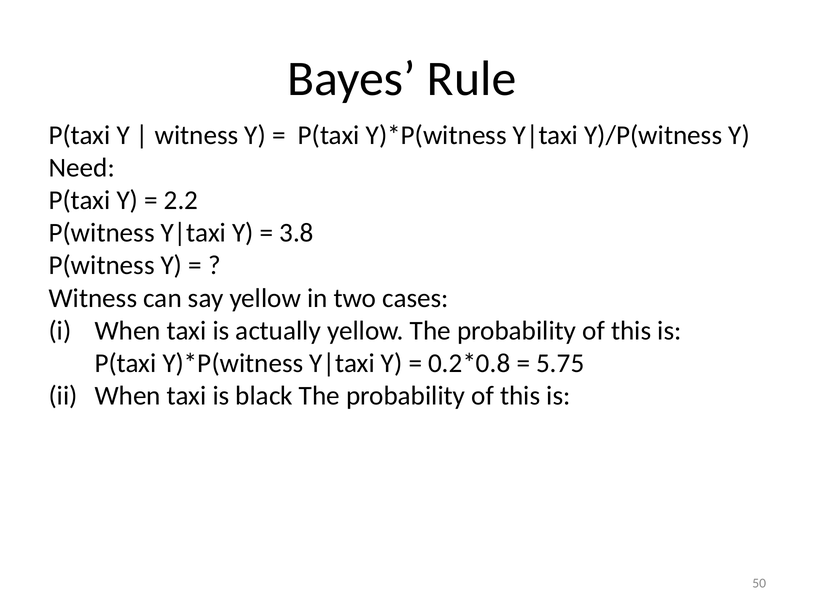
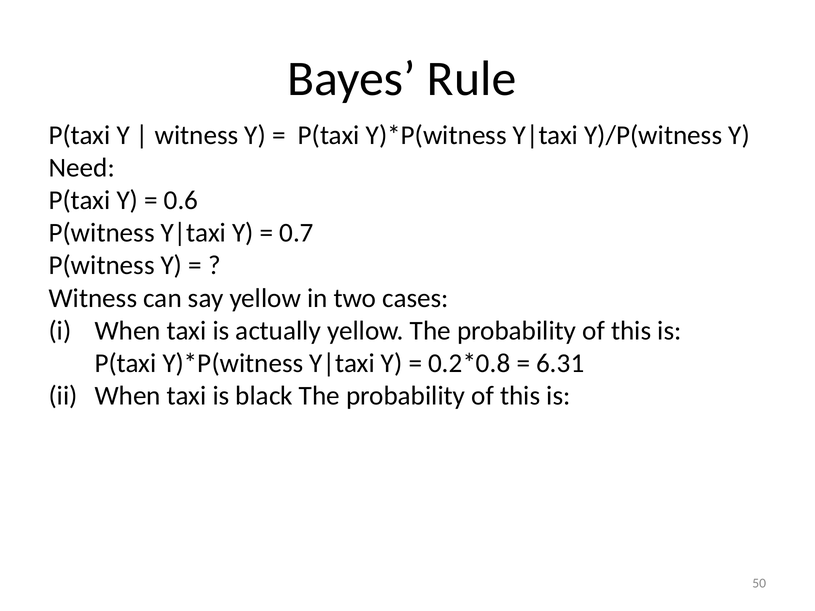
2.2: 2.2 -> 0.6 (181, 200)
3.8: 3.8 -> 0.7 (297, 233)
5.75: 5.75 -> 6.31 (560, 363)
